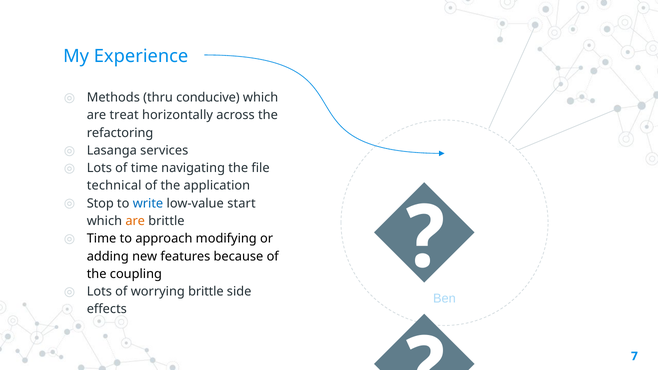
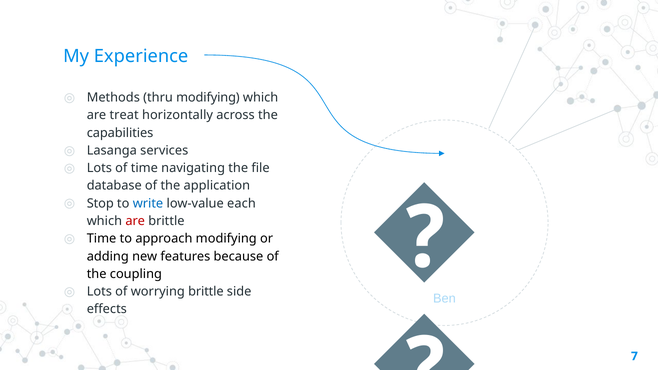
thru conducive: conducive -> modifying (208, 98)
refactoring: refactoring -> capabilities (120, 133)
technical: technical -> database (114, 186)
start: start -> each (241, 203)
are colour: orange -> red (135, 221)
